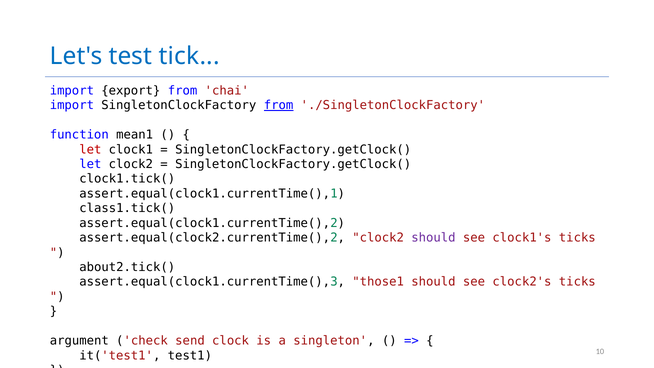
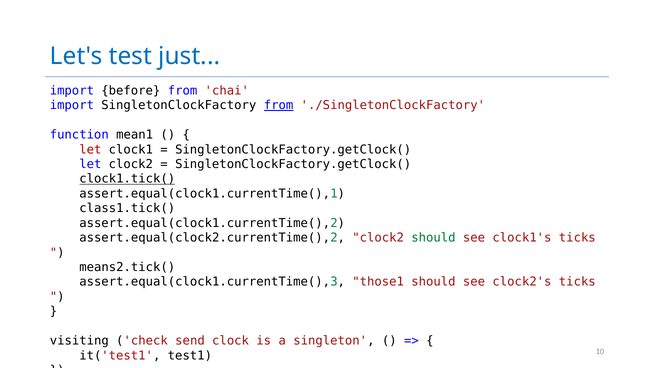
tick: tick -> just (189, 56)
export: export -> before (131, 91)
clock1.tick( underline: none -> present (127, 179)
should colour: purple -> green (433, 238)
about2.tick(: about2.tick( -> means2.tick( (127, 267)
argument: argument -> visiting (79, 341)
